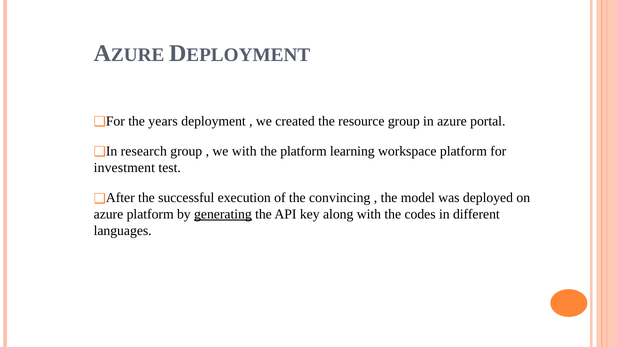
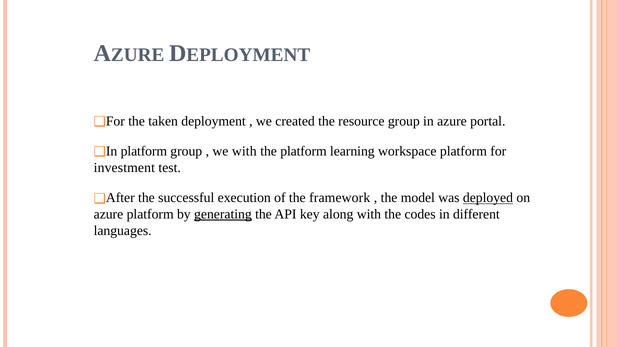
years: years -> taken (163, 121)
research: research -> platform (144, 151)
convincing: convincing -> framework (340, 198)
deployed underline: none -> present (488, 198)
